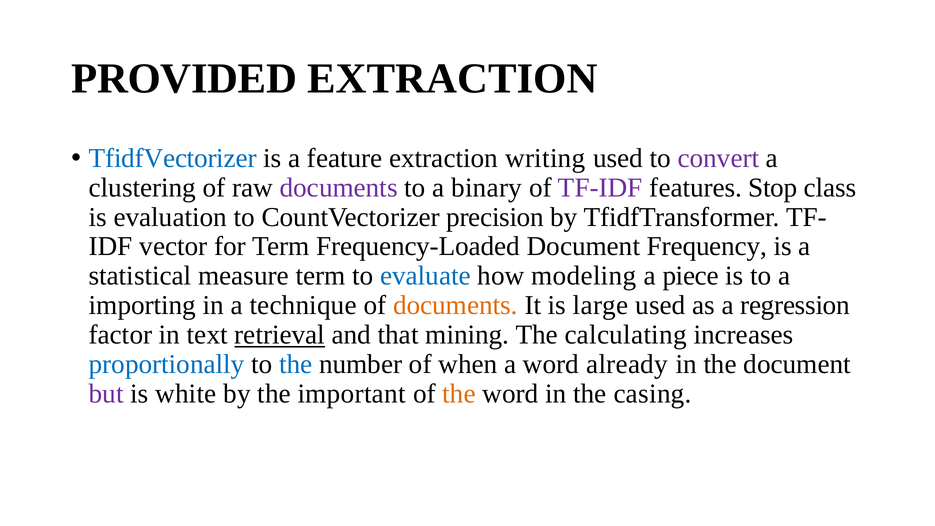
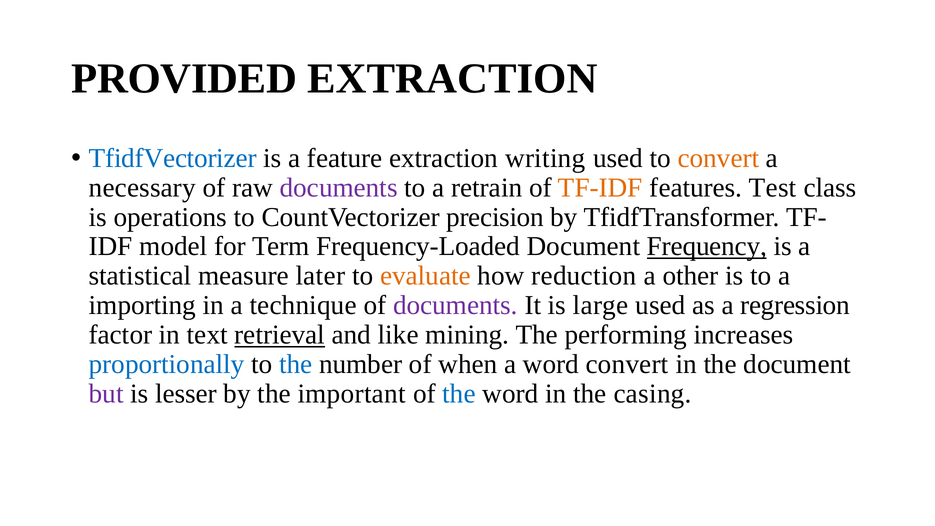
convert colour: purple -> orange (718, 158)
clustering: clustering -> necessary (142, 188)
binary: binary -> retrain (487, 188)
TF-IDF colour: purple -> orange (600, 188)
Stop: Stop -> Test (773, 188)
evaluation: evaluation -> operations (170, 217)
vector: vector -> model (173, 246)
Frequency underline: none -> present (707, 246)
measure term: term -> later (320, 276)
evaluate colour: blue -> orange (425, 276)
modeling: modeling -> reduction (584, 276)
piece: piece -> other (691, 276)
documents colour: orange -> purple (455, 305)
that: that -> like (398, 335)
calculating: calculating -> performing (626, 335)
word already: already -> convert (627, 364)
white: white -> lesser (186, 394)
the colour: orange -> blue (459, 394)
